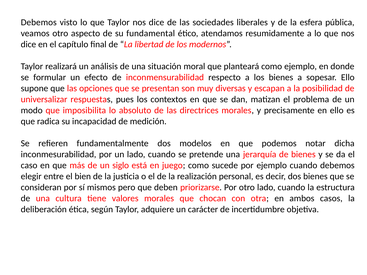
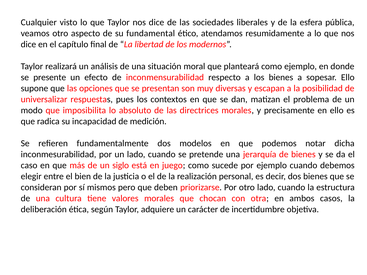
Debemos: Debemos -> Cualquier (39, 22)
formular: formular -> presente (50, 77)
